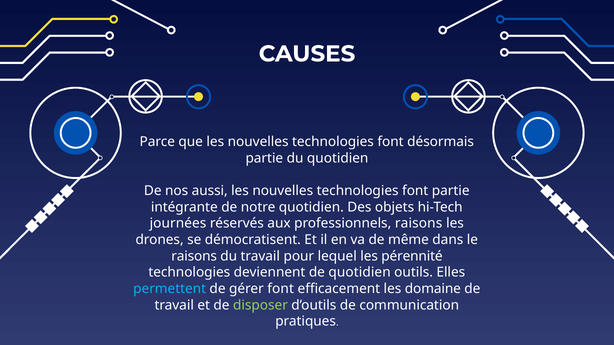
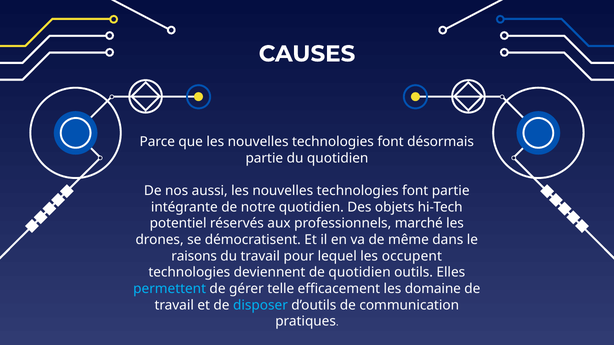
journées: journées -> potentiel (178, 224)
professionnels raisons: raisons -> marché (419, 224)
pérennité: pérennité -> occupent (412, 256)
gérer font: font -> telle (281, 289)
disposer colour: light green -> light blue (260, 305)
